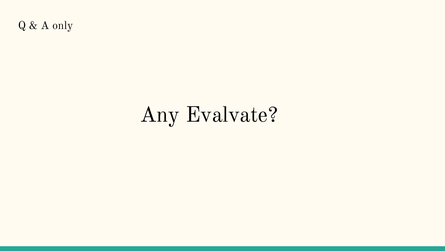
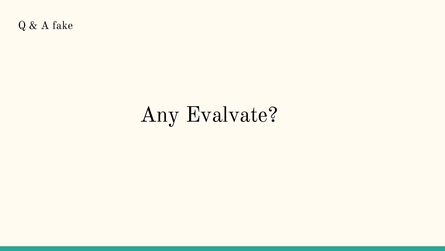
only: only -> fake (63, 25)
